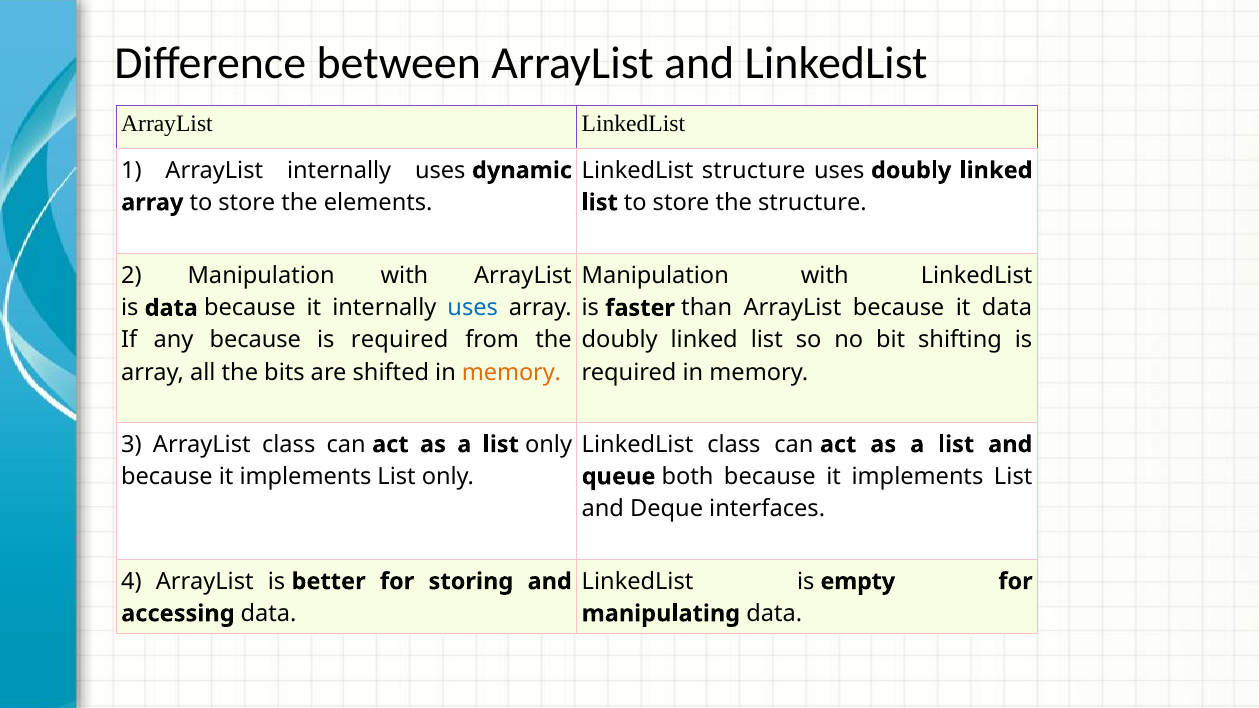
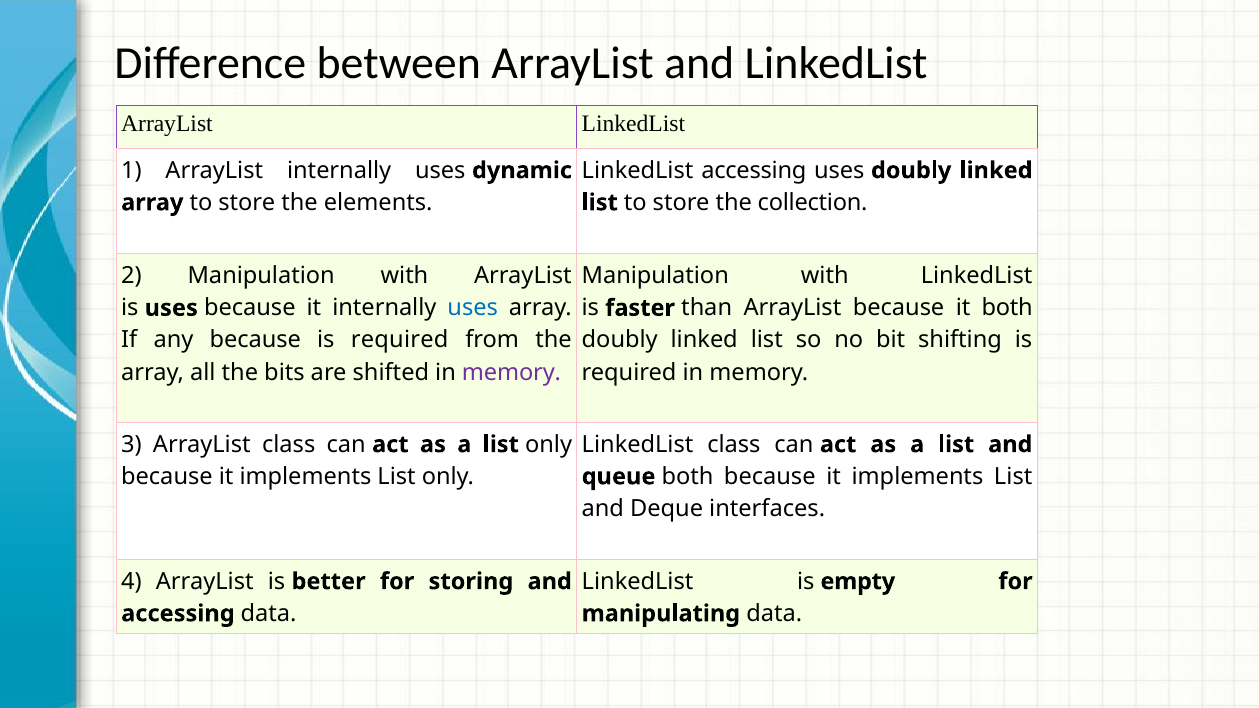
LinkedList structure: structure -> accessing (754, 171)
the structure: structure -> collection (813, 203)
is data: data -> uses (171, 308)
it data: data -> both (1007, 308)
memory colour: orange -> purple (511, 372)
